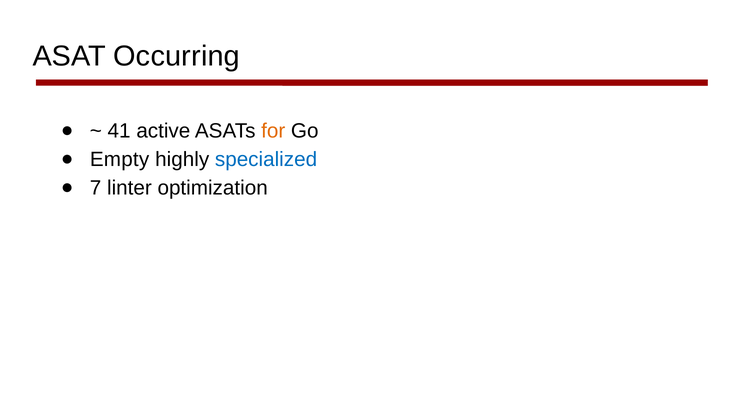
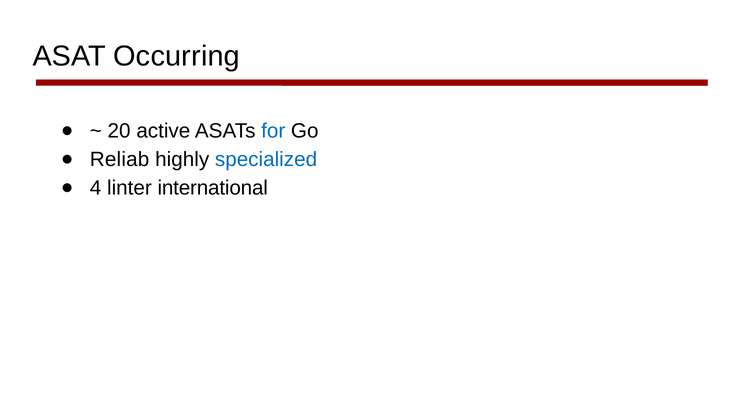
41: 41 -> 20 (119, 131)
for colour: orange -> blue (273, 131)
Empty: Empty -> Reliab (120, 160)
7: 7 -> 4 (96, 188)
optimization: optimization -> international (213, 188)
